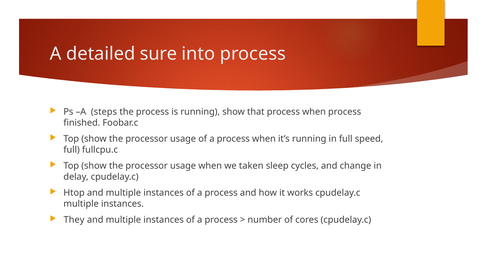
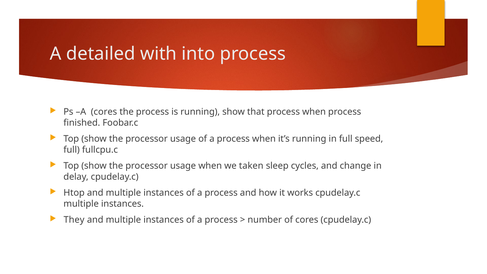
sure: sure -> with (159, 54)
A steps: steps -> cores (104, 112)
